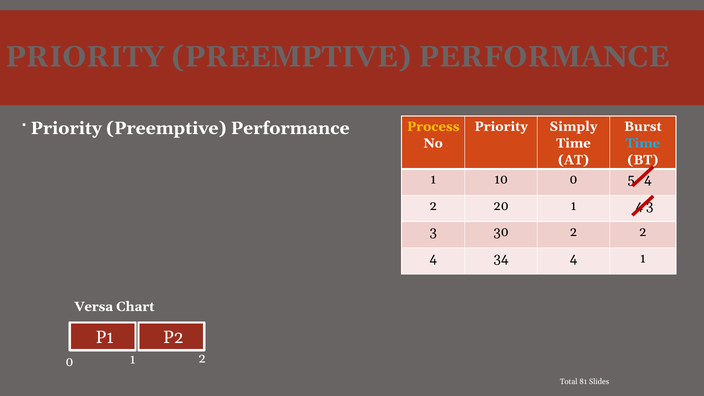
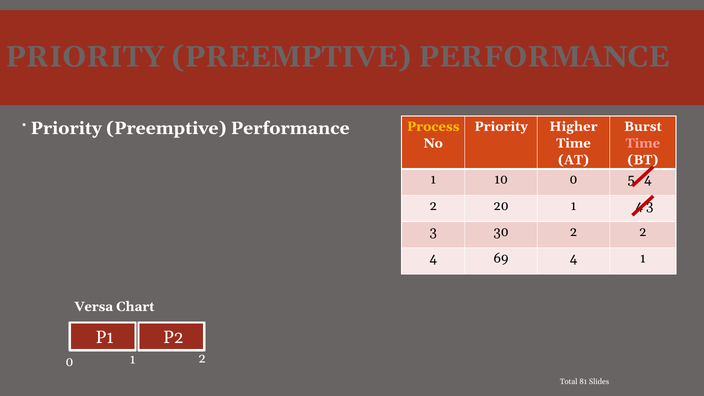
Simply: Simply -> Higher (573, 126)
Time colour: light blue -> pink (643, 143)
34: 34 -> 69 (501, 258)
